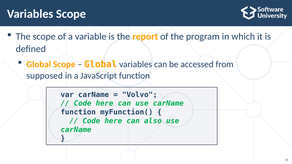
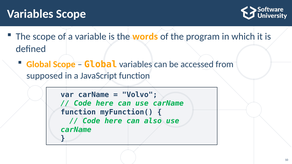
report: report -> words (145, 37)
